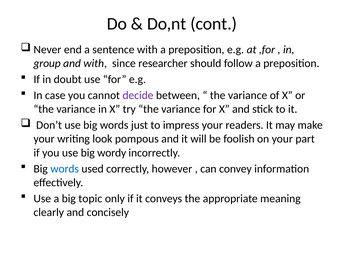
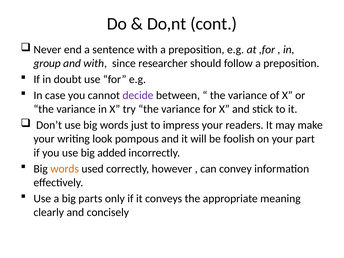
wordy: wordy -> added (112, 153)
words colour: blue -> orange (65, 169)
topic: topic -> parts (90, 199)
